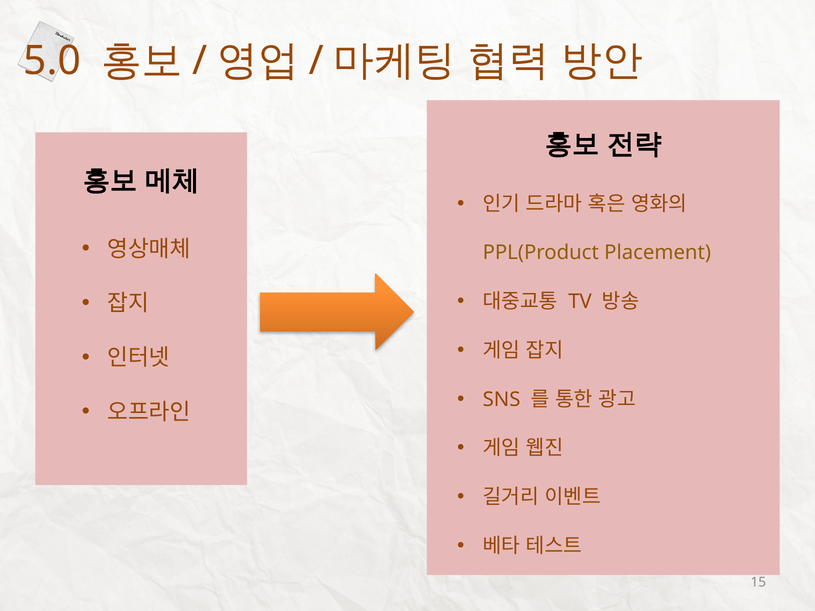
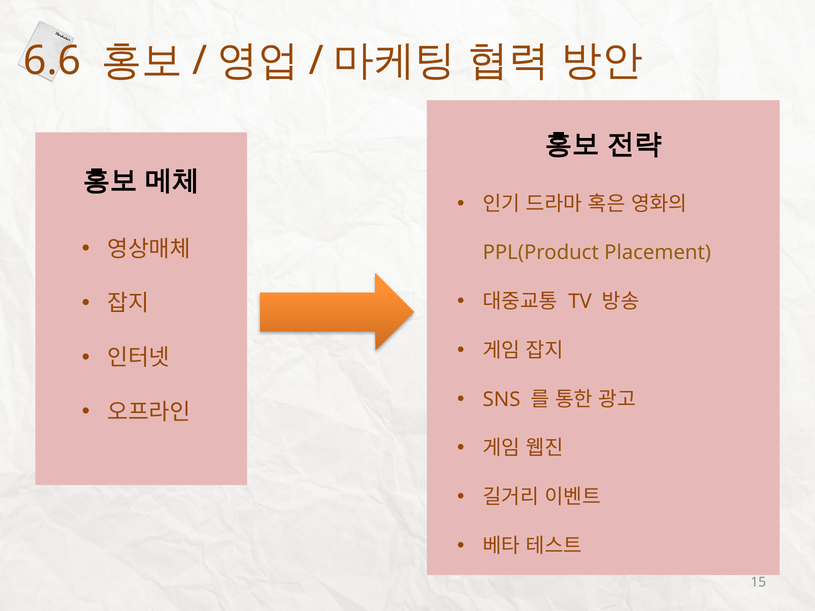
5.0: 5.0 -> 6.6 (52, 61)
